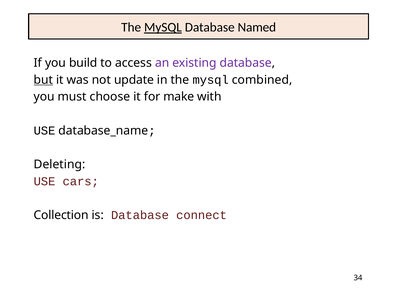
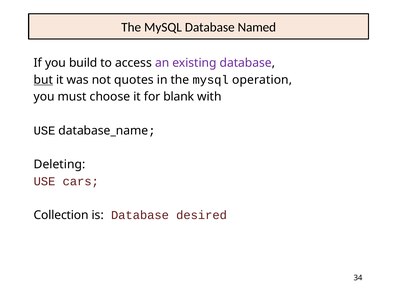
MySQL underline: present -> none (163, 27)
update: update -> quotes (134, 80)
combined: combined -> operation (262, 80)
make: make -> blank (179, 97)
connect: connect -> desired (202, 215)
